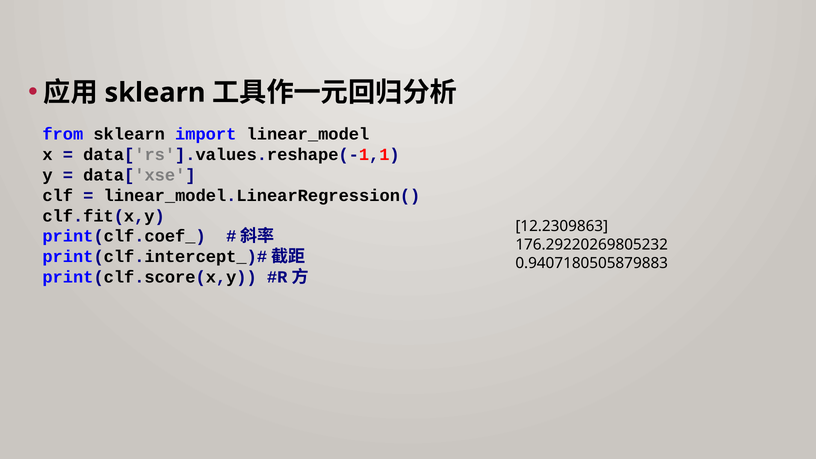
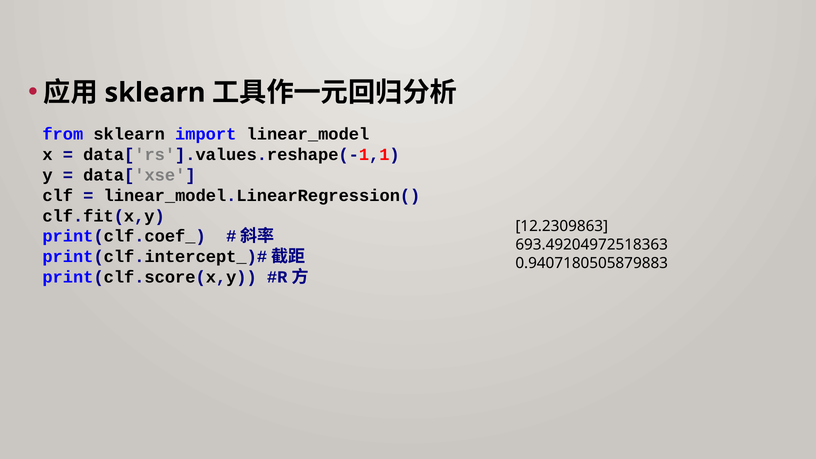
176.29220269805232: 176.29220269805232 -> 693.49204972518363 (592, 245)
